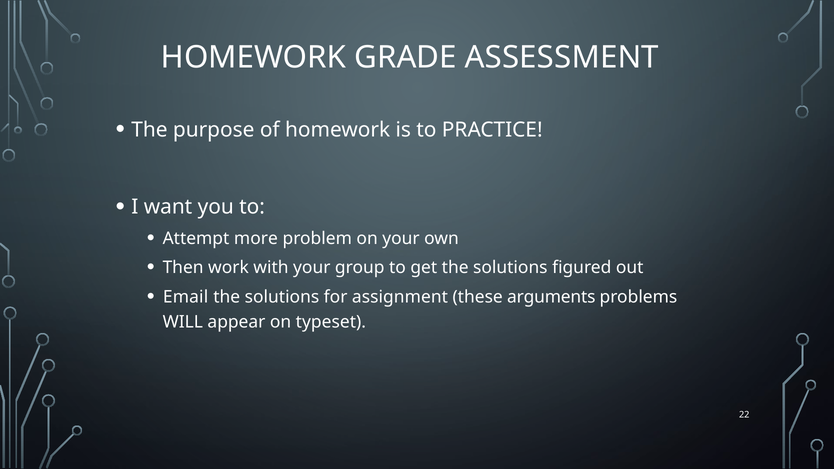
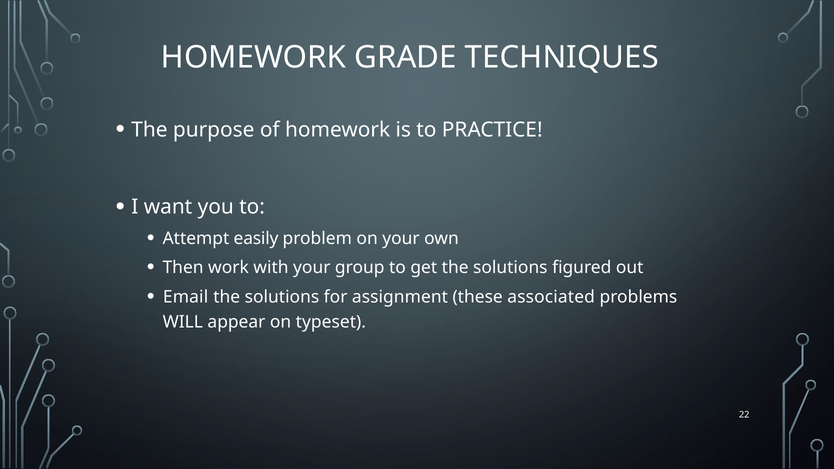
ASSESSMENT: ASSESSMENT -> TECHNIQUES (562, 57)
more: more -> easily (256, 238)
arguments: arguments -> associated (551, 297)
